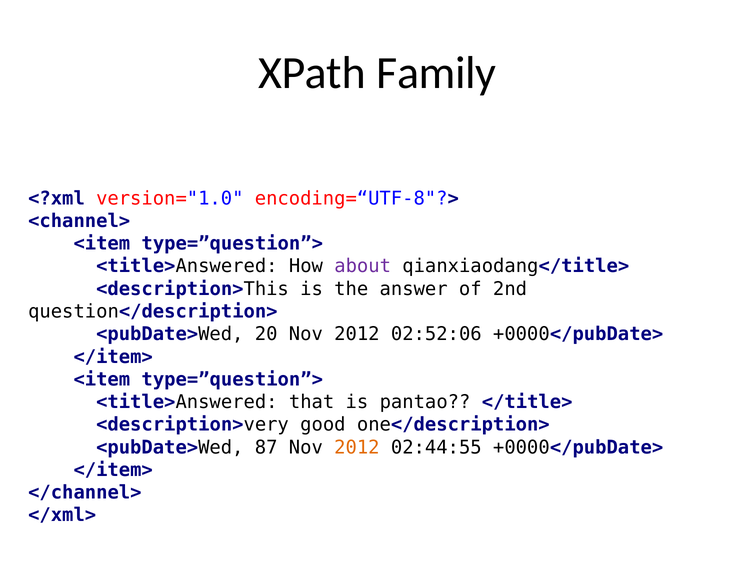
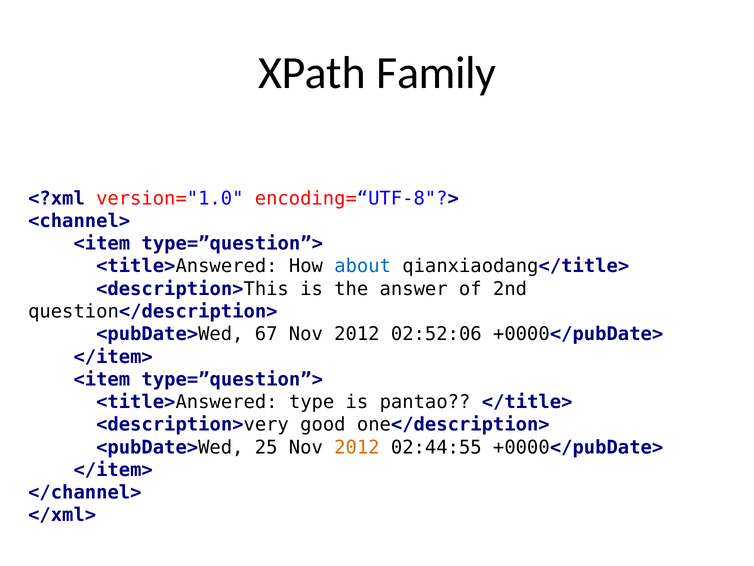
about colour: purple -> blue (363, 266)
20: 20 -> 67 (266, 334)
that: that -> type (312, 402)
87: 87 -> 25 (266, 447)
